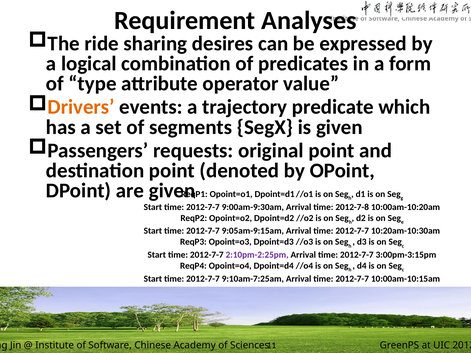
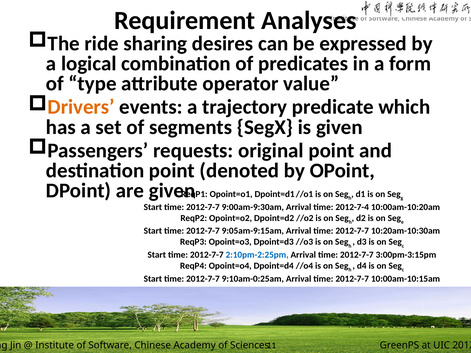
2012-7-8: 2012-7-8 -> 2012-7-4 (352, 207)
2:10pm-2:25pm colour: purple -> blue (257, 255)
9:10am-7:25am: 9:10am-7:25am -> 9:10am-0:25am (253, 279)
